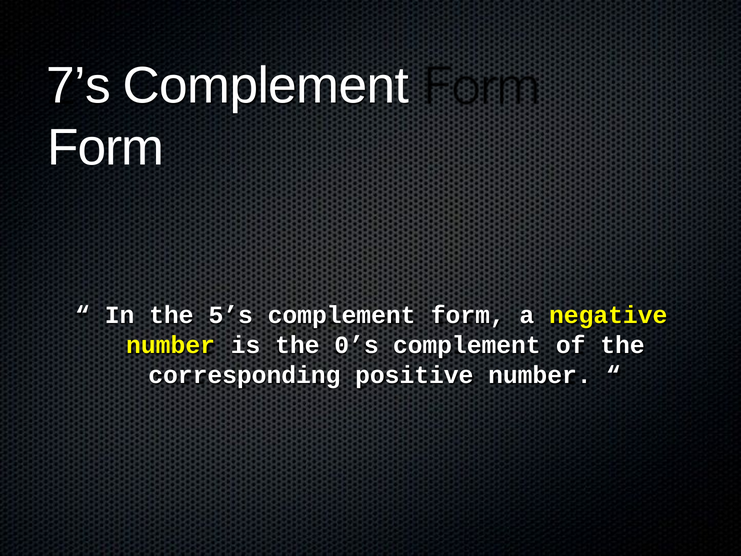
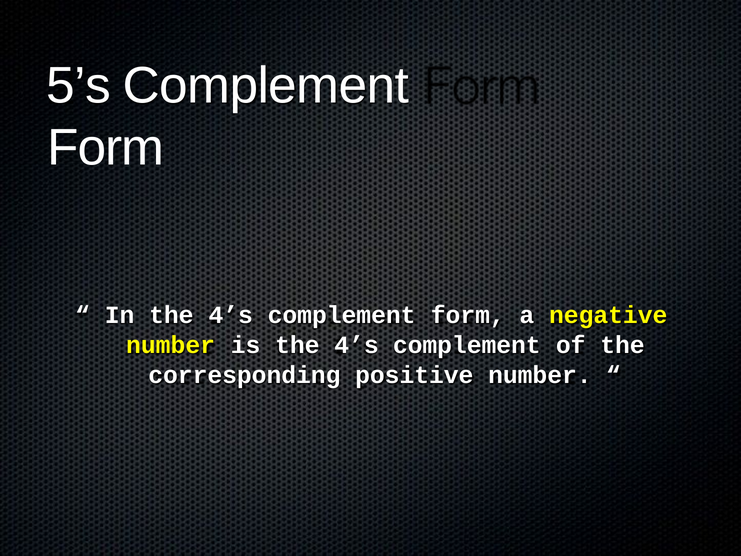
7’s: 7’s -> 5’s (79, 86)
In the 5’s: 5’s -> 4’s (231, 315)
is the 0’s: 0’s -> 4’s (357, 345)
